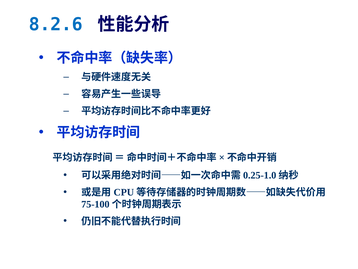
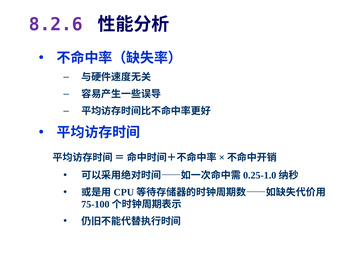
8.2.6 colour: blue -> purple (56, 24)
